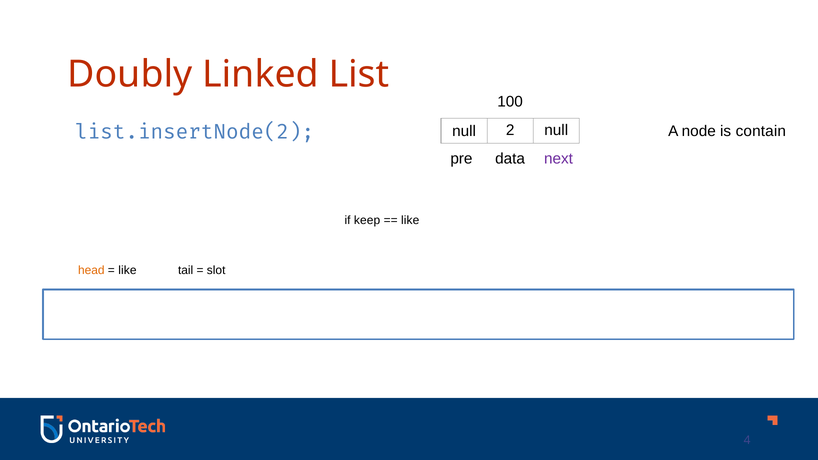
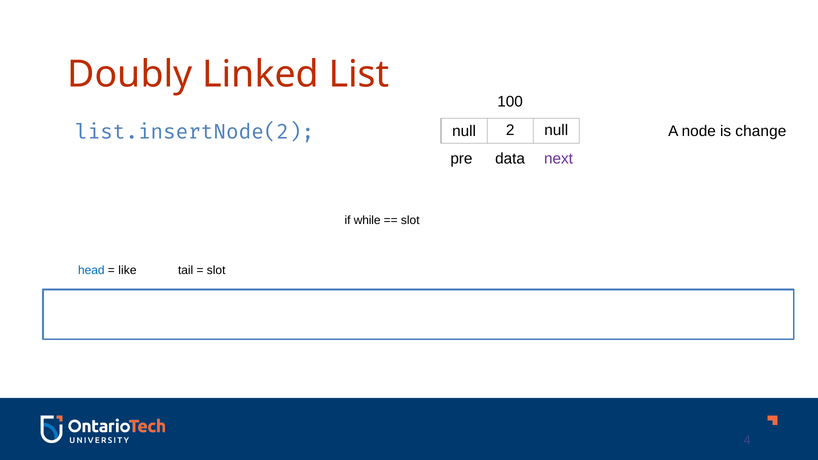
contain: contain -> change (761, 131)
keep: keep -> while (367, 220)
like: like -> slot (410, 220)
head colour: orange -> blue (91, 271)
